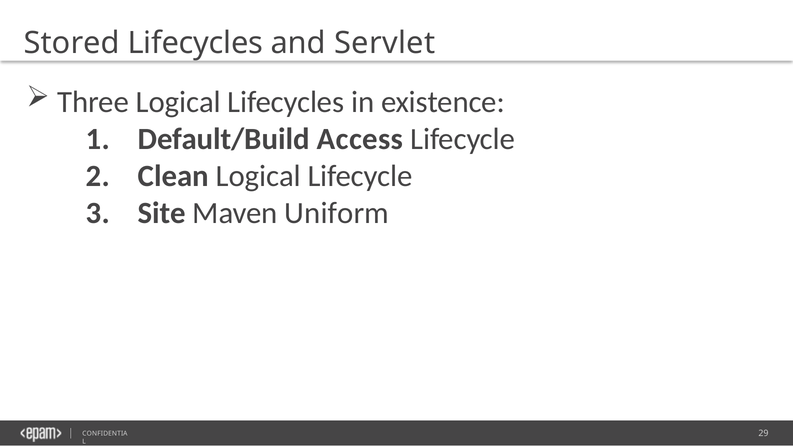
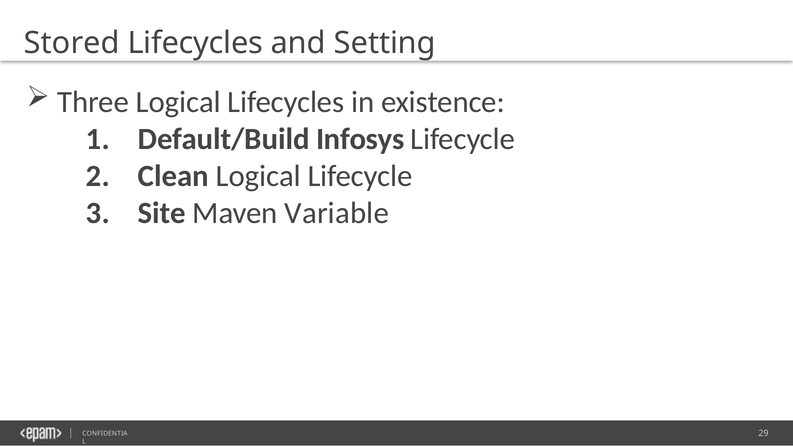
Servlet: Servlet -> Setting (385, 43)
Access: Access -> Infosys (360, 139)
Uniform: Uniform -> Variable (337, 213)
